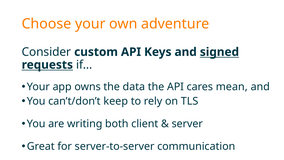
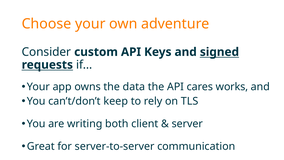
mean: mean -> works (232, 87)
